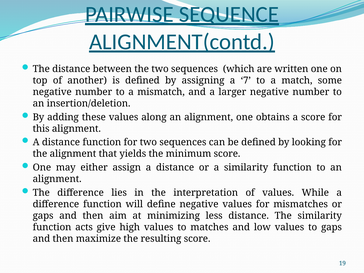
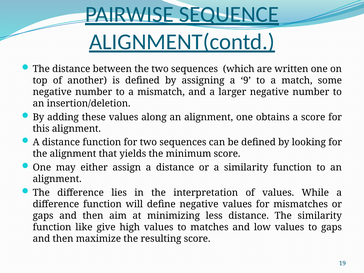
7: 7 -> 9 (246, 80)
acts: acts -> like (84, 227)
